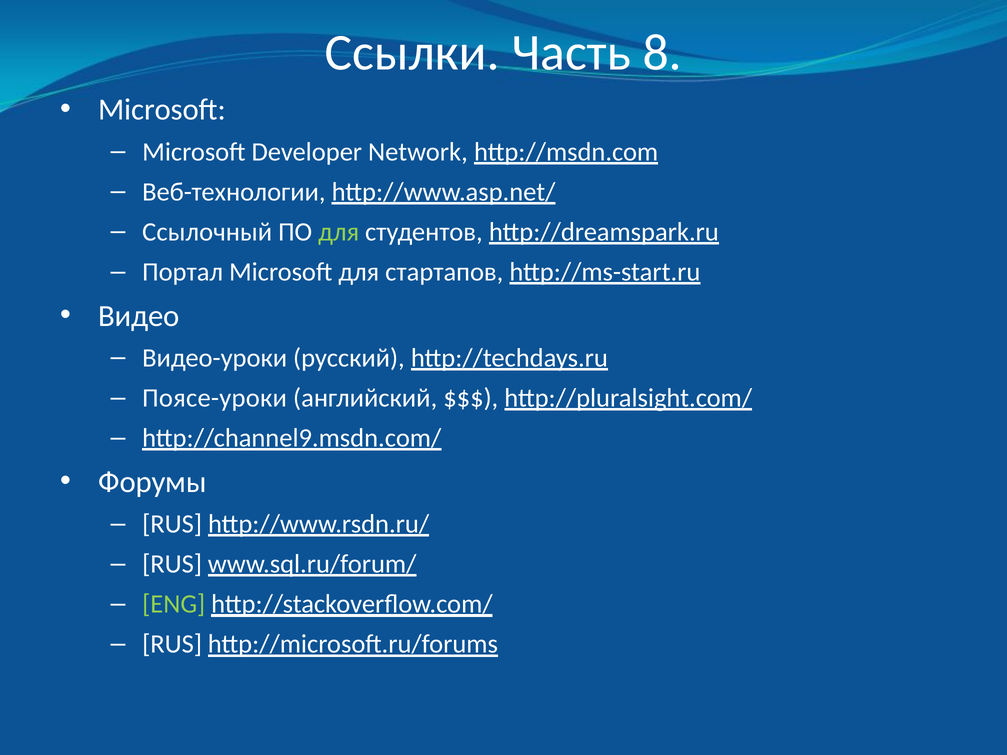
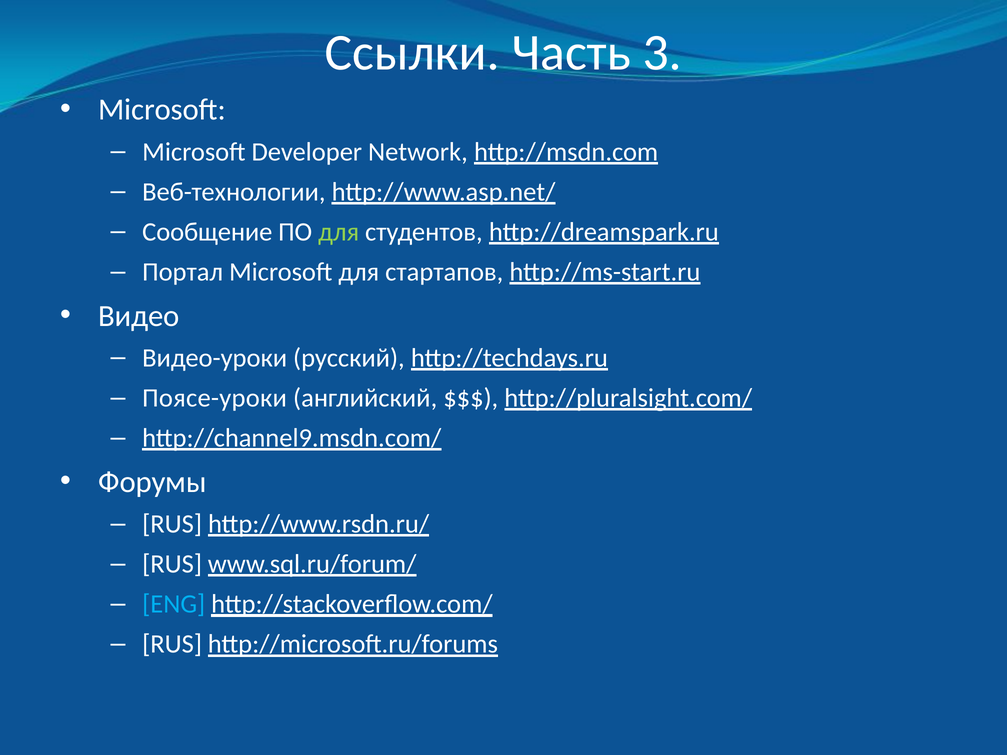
8: 8 -> 3 (662, 53)
Ссылочный: Ссылочный -> Сообщение (207, 232)
ENG colour: light green -> light blue (174, 604)
